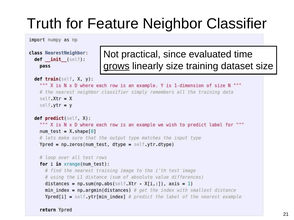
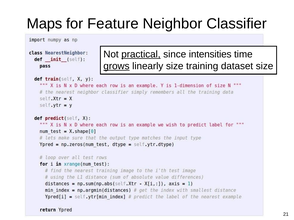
Truth: Truth -> Maps (45, 24)
practical underline: none -> present (141, 54)
evaluated: evaluated -> intensities (210, 54)
